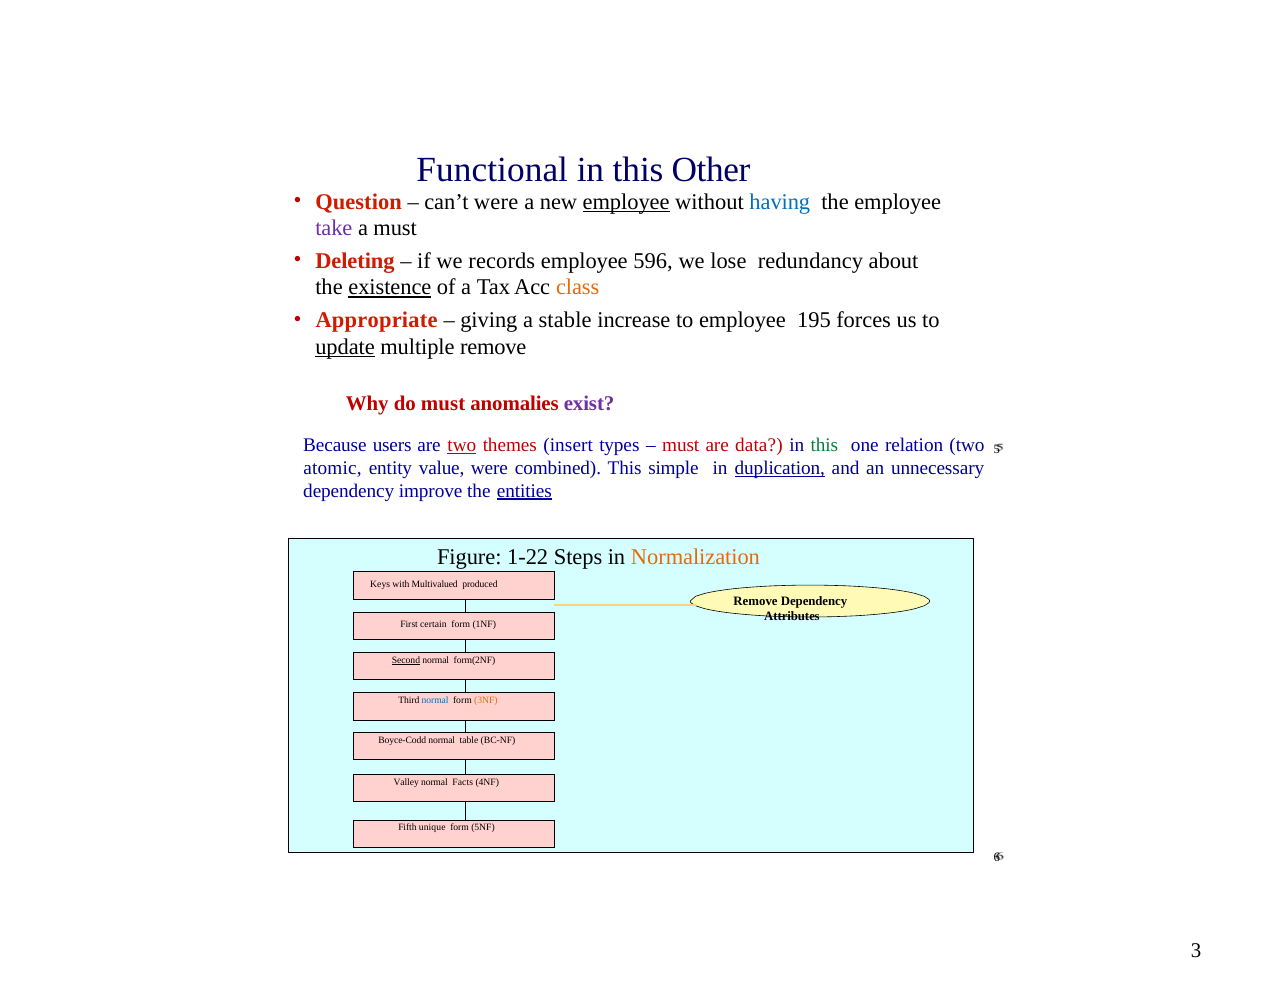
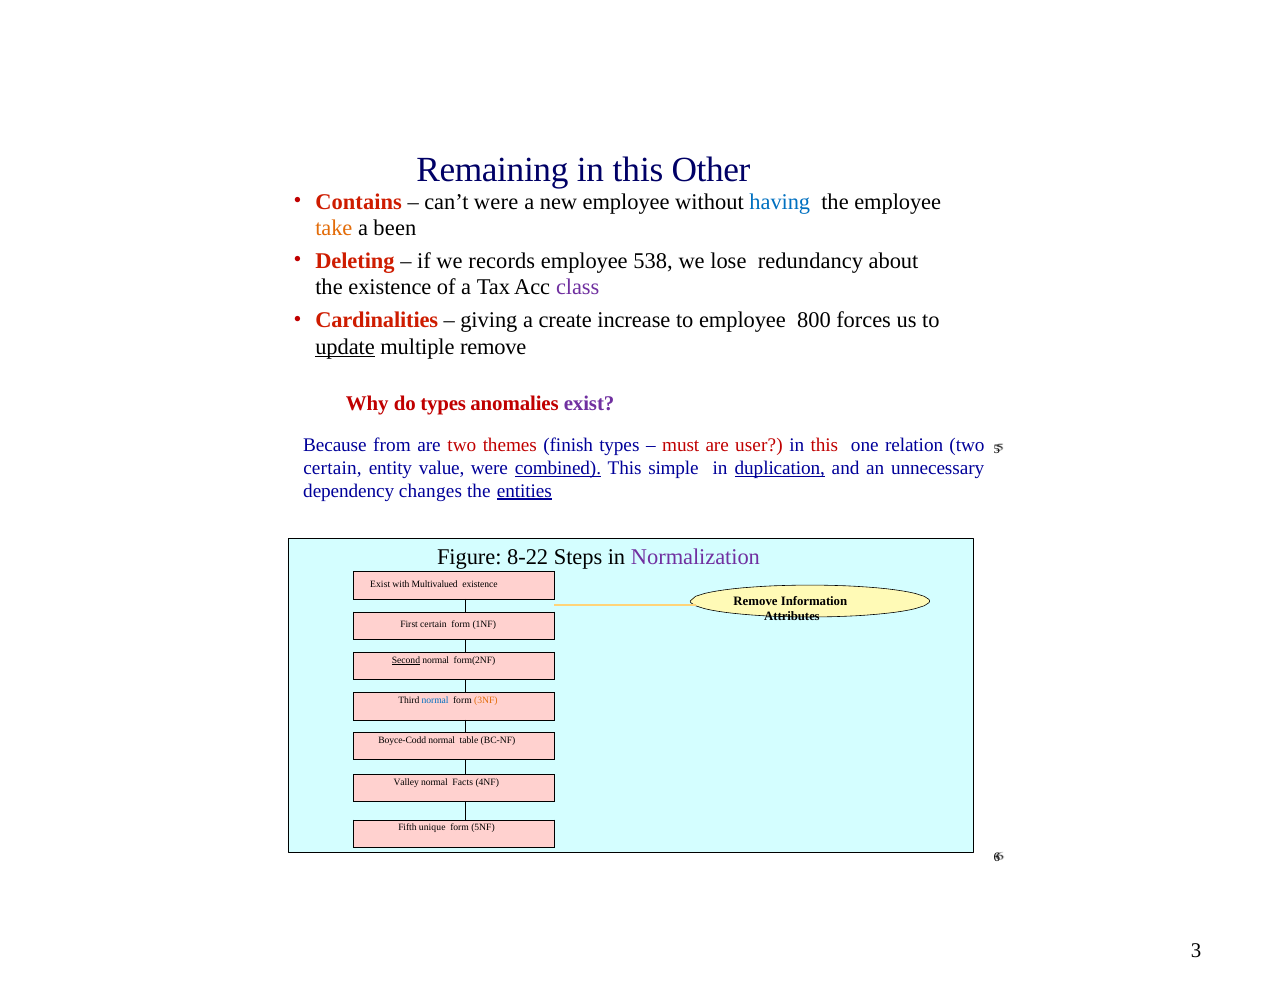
Functional: Functional -> Remaining (492, 170)
Question: Question -> Contains (359, 201)
employee underline: present -> none (626, 201)
take colour: purple -> orange (334, 228)
a must: must -> been (395, 228)
596: 596 -> 538 (653, 261)
existence underline: present -> none (390, 287)
class colour: orange -> purple (578, 287)
Appropriate: Appropriate -> Cardinalities (377, 320)
stable: stable -> create (565, 320)
195: 195 -> 800 (814, 320)
do must: must -> types (443, 403)
users: users -> from (392, 445)
two underline: present -> none (462, 445)
insert: insert -> finish (568, 445)
data: data -> user (759, 445)
this colour: green -> red (824, 445)
atomic: atomic -> certain (332, 467)
combined underline: none -> present (558, 467)
improve: improve -> changes (430, 490)
1-22: 1-22 -> 8-22 (528, 557)
Normalization colour: orange -> purple (695, 557)
Keys: Keys -> Exist (380, 584)
Multivalued produced: produced -> existence (480, 584)
Remove Dependency: Dependency -> Information (814, 601)
